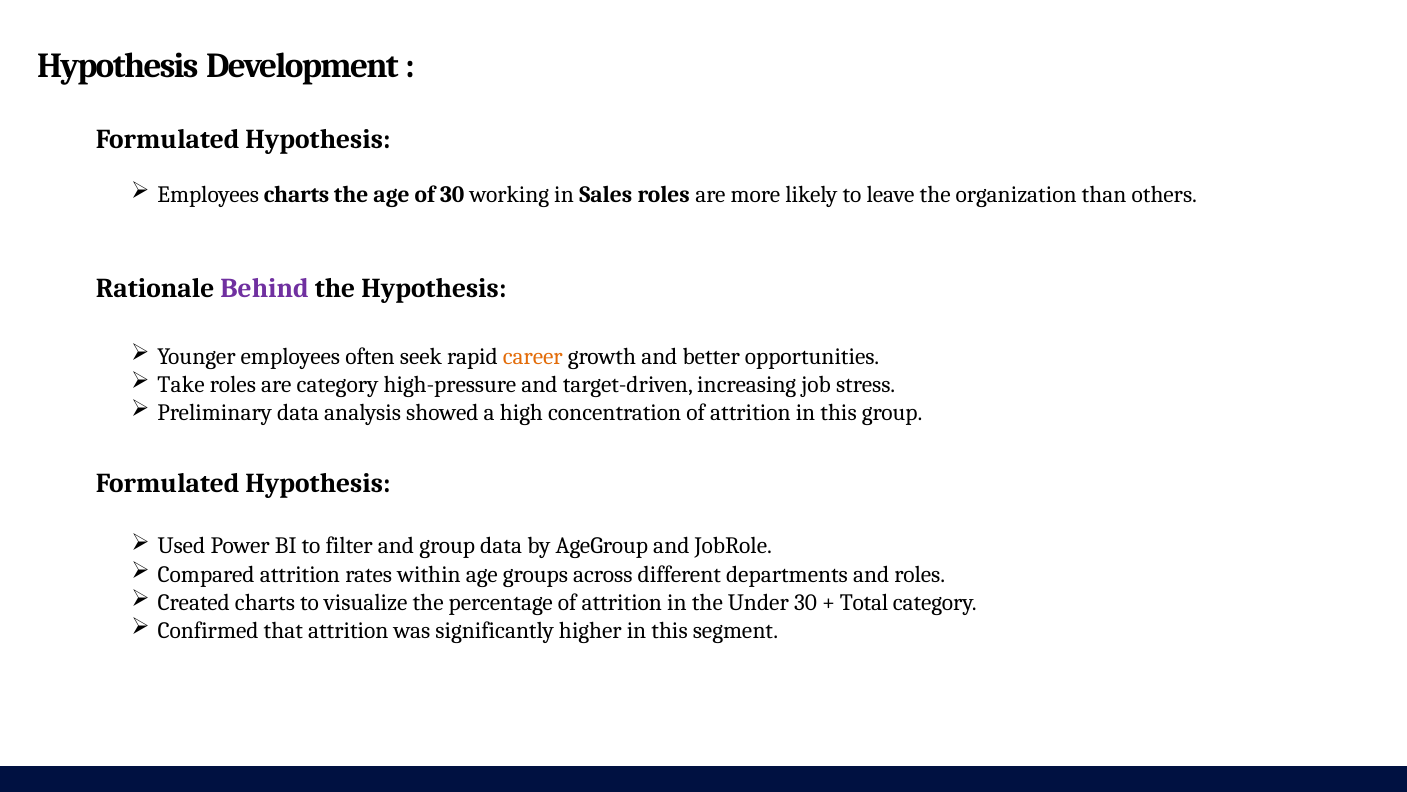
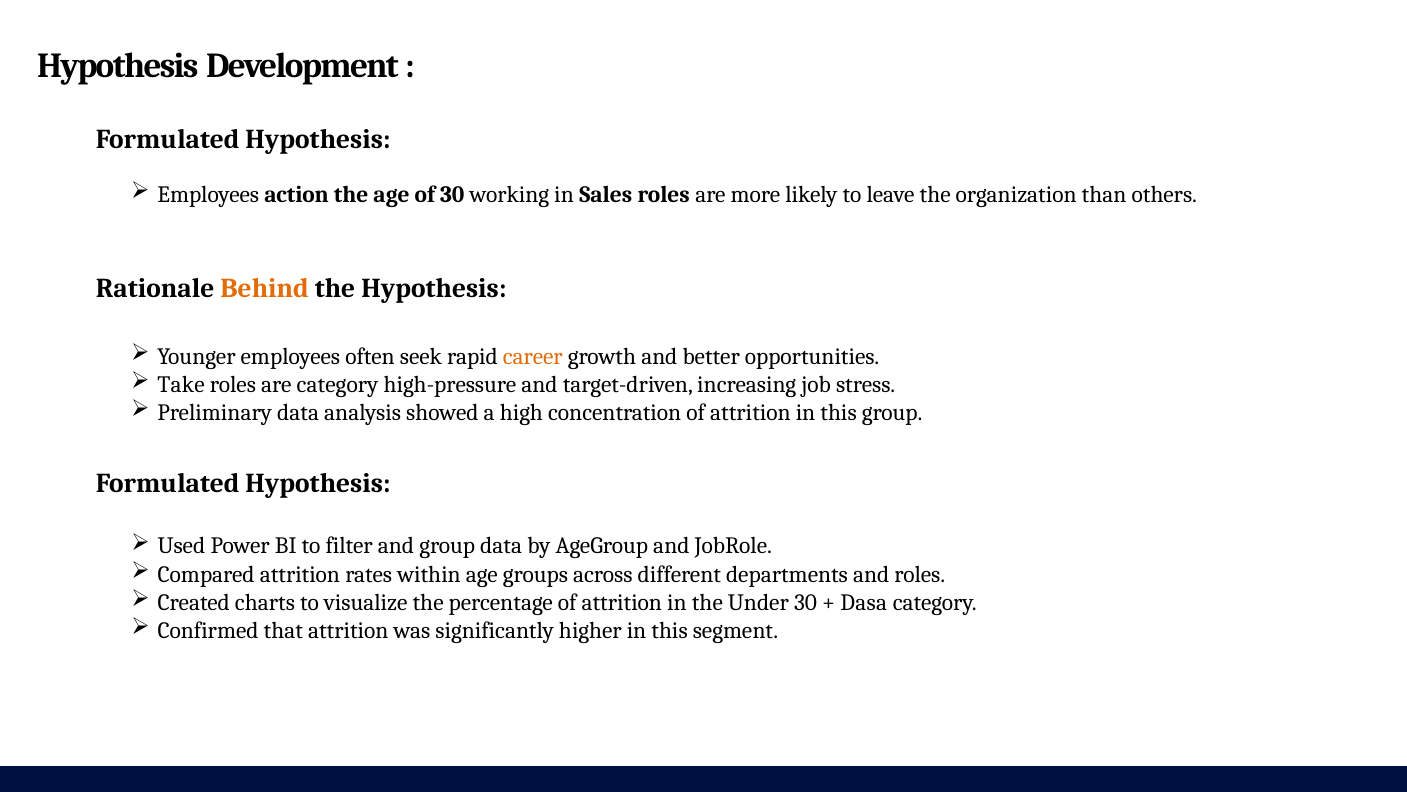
Employees charts: charts -> action (297, 195)
Behind colour: purple -> orange (265, 288)
Total: Total -> Dasa (864, 602)
